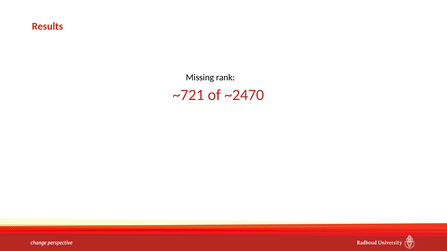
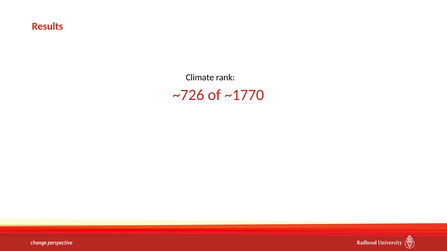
Missing: Missing -> Climate (200, 78)
~721: ~721 -> ~726 (188, 95)
~2470: ~2470 -> ~1770 (244, 95)
